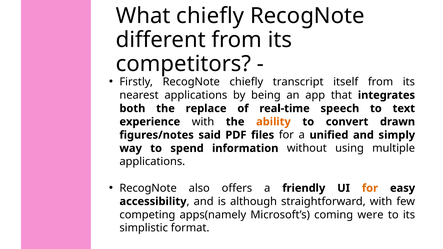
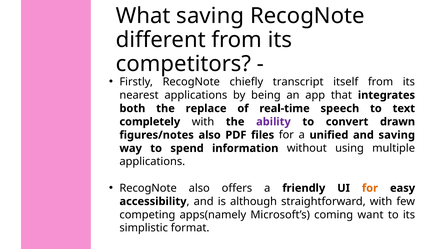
What chiefly: chiefly -> saving (210, 16)
experience: experience -> completely (150, 122)
ability colour: orange -> purple (273, 122)
figures/notes said: said -> also (210, 135)
and simply: simply -> saving (397, 135)
were: were -> want (370, 215)
